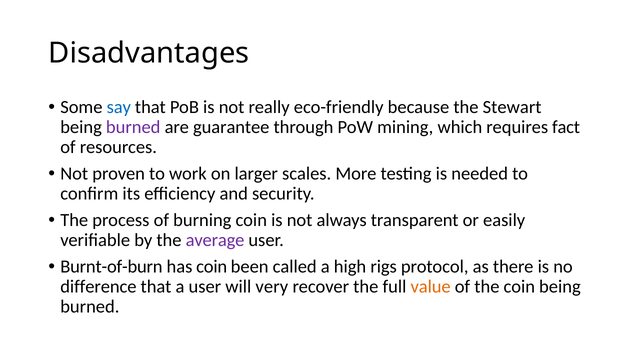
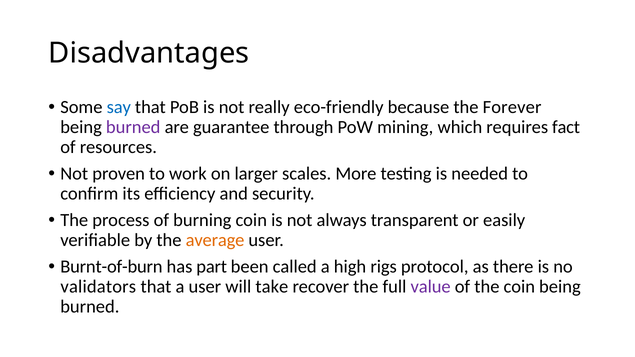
Stewart: Stewart -> Forever (512, 107)
average colour: purple -> orange (215, 240)
has coin: coin -> part (212, 267)
difference: difference -> validators (98, 287)
very: very -> take (272, 287)
value colour: orange -> purple (431, 287)
